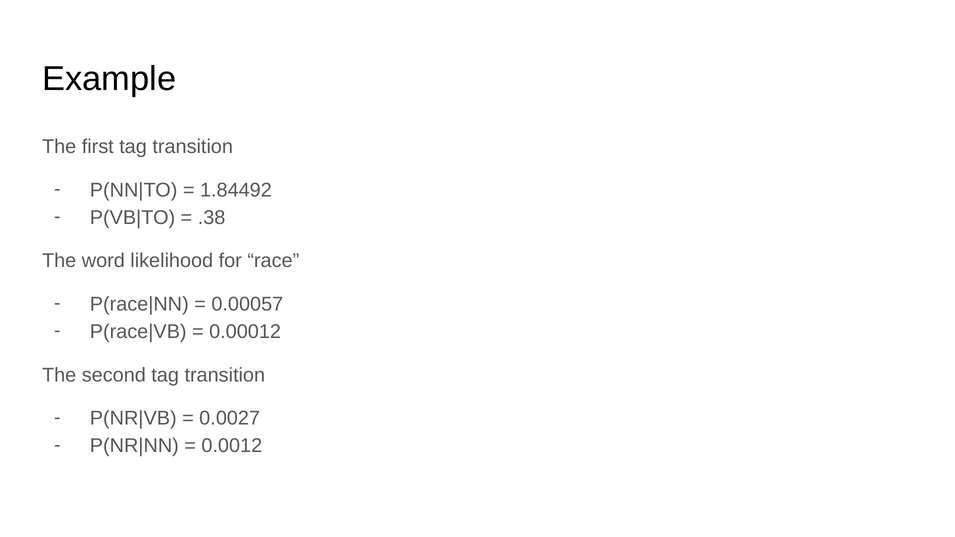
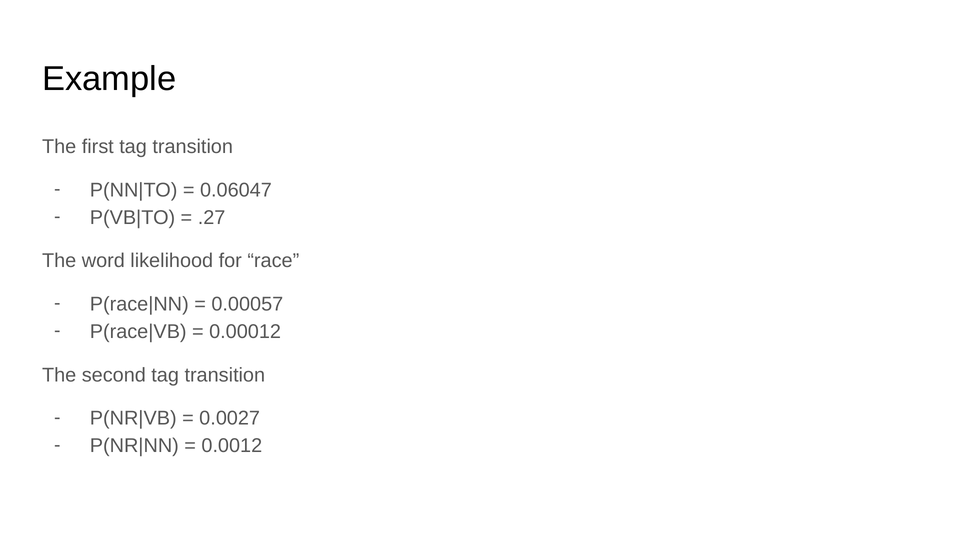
1.84492: 1.84492 -> 0.06047 (236, 190)
.38: .38 -> .27 (212, 218)
